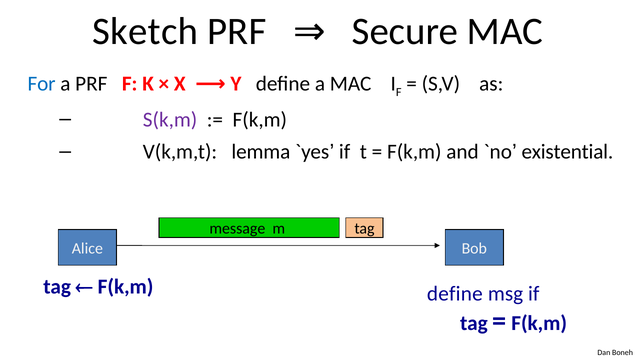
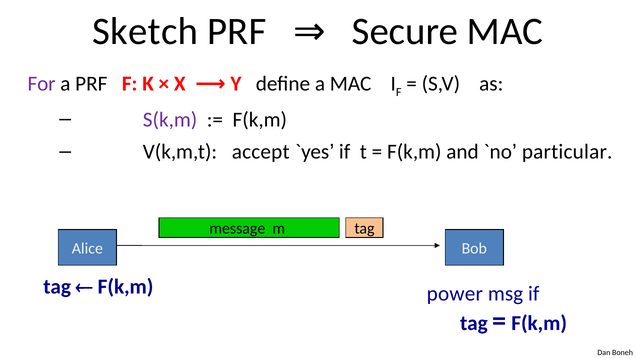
For colour: blue -> purple (42, 84)
lemma: lemma -> accept (261, 152)
existential: existential -> particular (567, 152)
F(k,m define: define -> power (455, 293)
